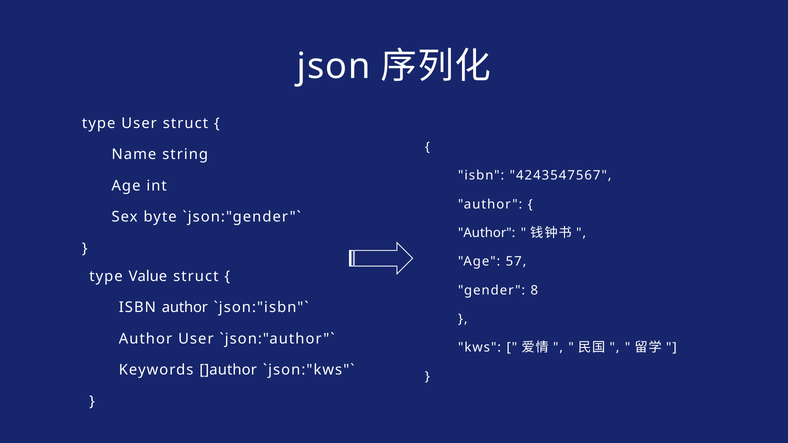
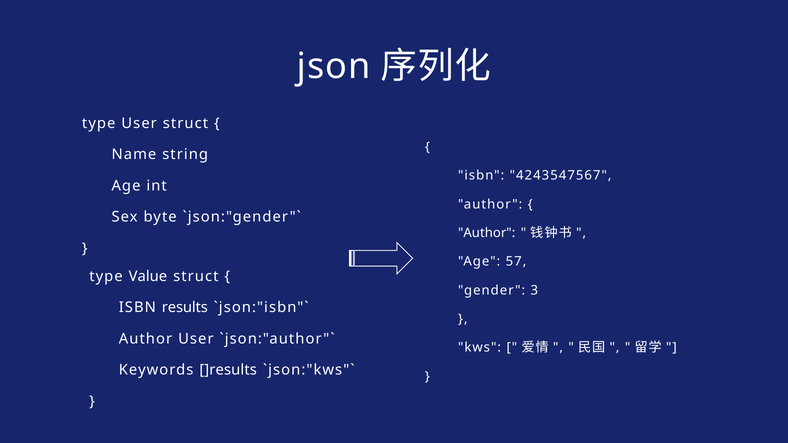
8: 8 -> 3 (534, 290)
ISBN author: author -> results (185, 308)
]author: ]author -> ]results (228, 370)
